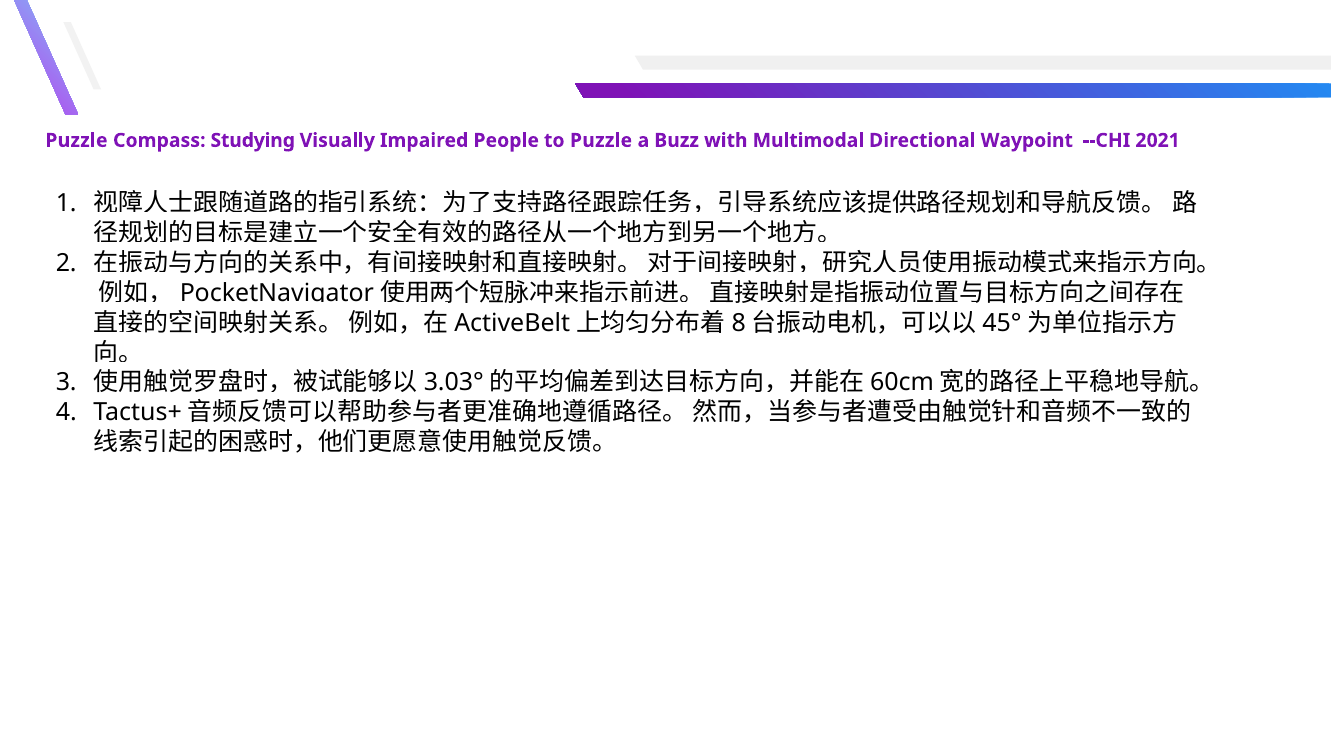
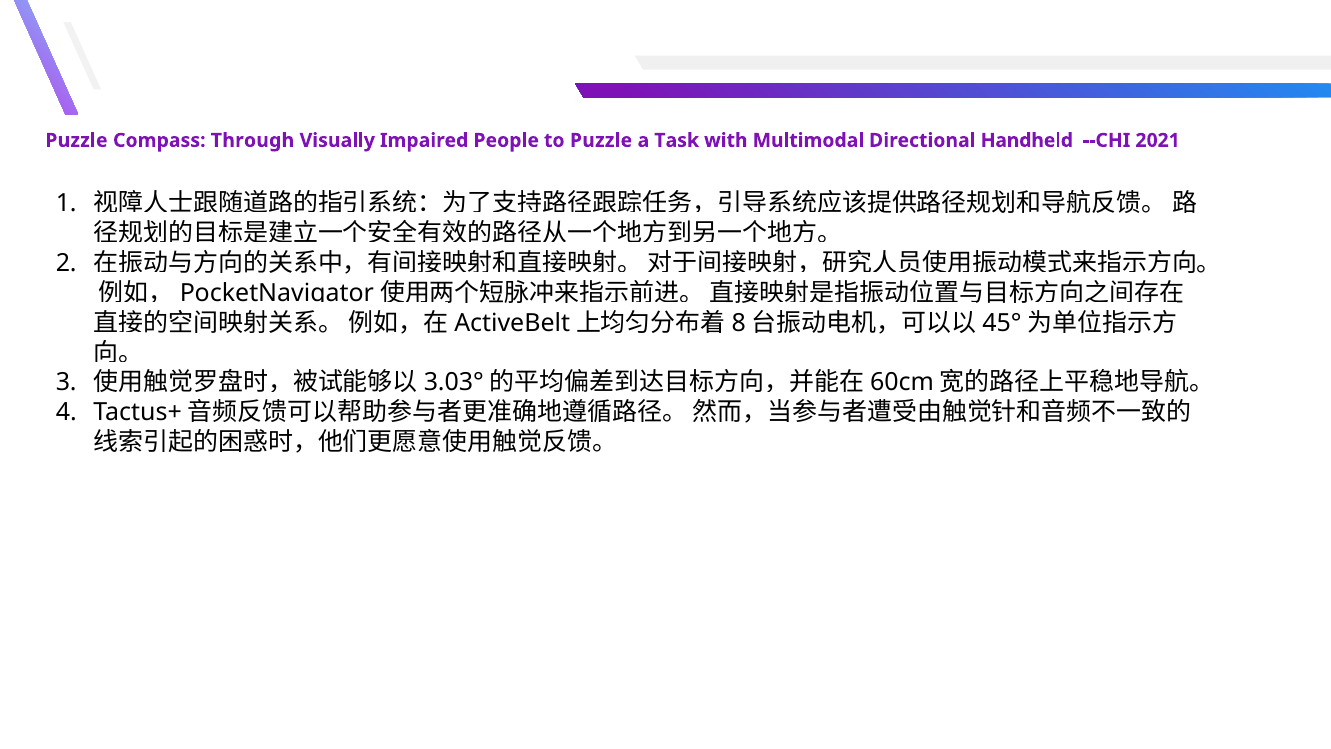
Studying: Studying -> Through (253, 140)
Buzz: Buzz -> Task (677, 140)
Waypoint: Waypoint -> Handheld (1027, 140)
